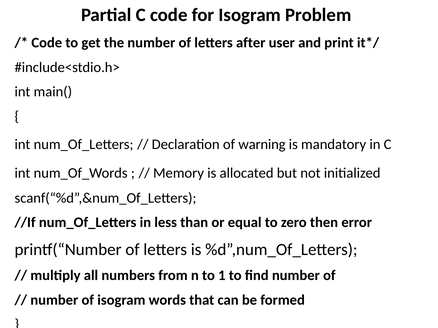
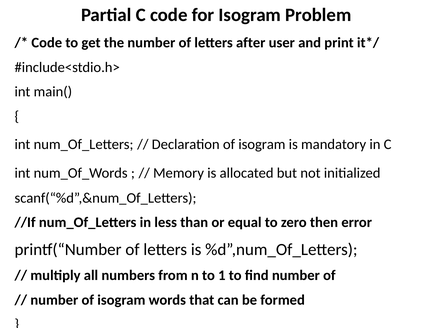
Declaration of warning: warning -> isogram (262, 145)
